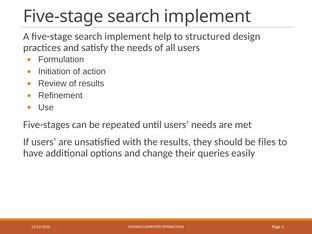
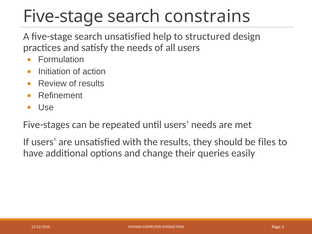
implement: implement -> constrains (207, 16)
A five-stage search implement: implement -> unsatisfied (128, 36)
